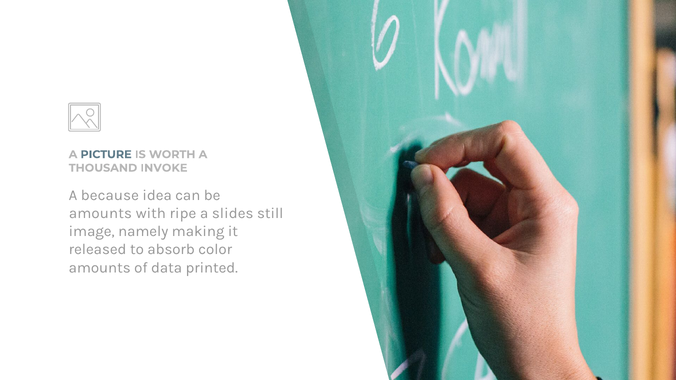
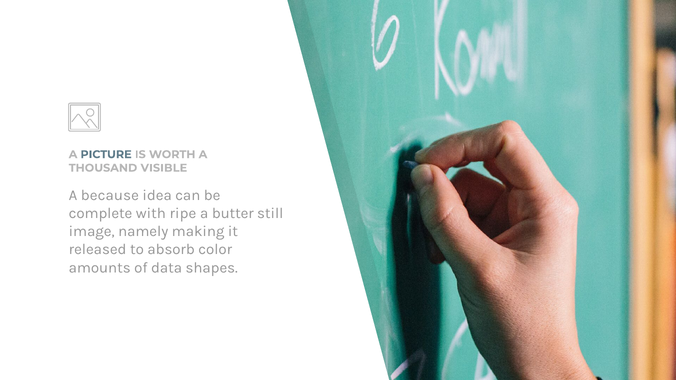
INVOKE: INVOKE -> VISIBLE (164, 168)
amounts: amounts -> complete (101, 214)
slides: slides -> butter (233, 214)
printed: printed -> shapes (212, 268)
